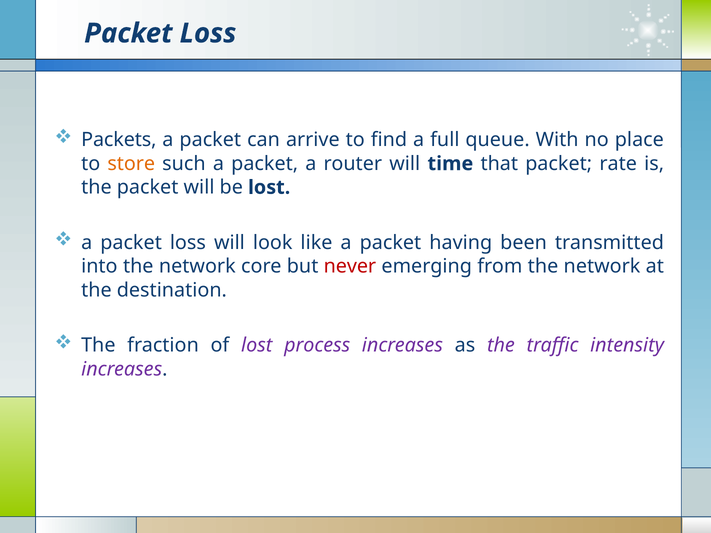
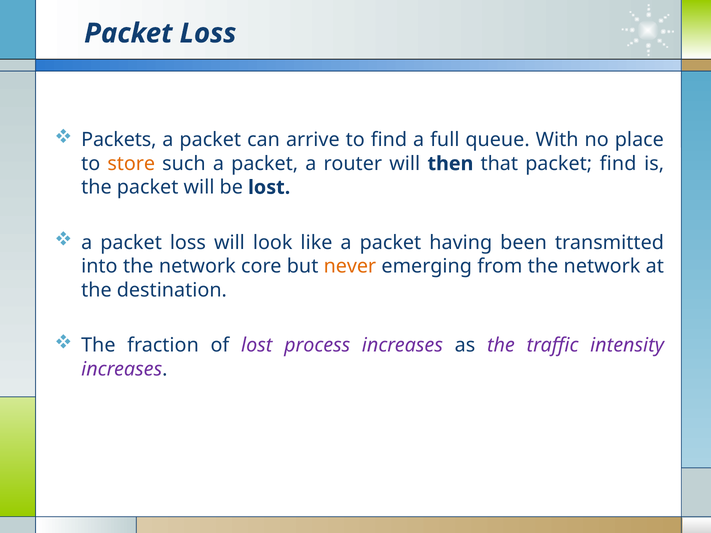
time: time -> then (450, 164)
packet rate: rate -> find (618, 164)
never colour: red -> orange (350, 266)
